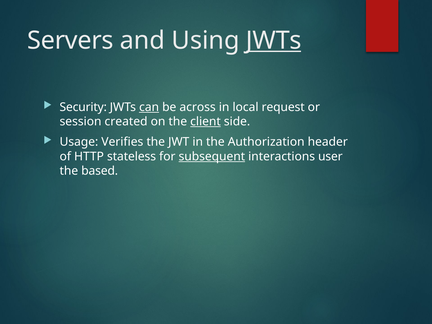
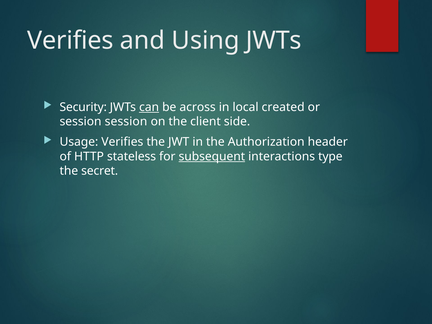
Servers: Servers -> Verifies (70, 40)
JWTs underline: present -> none (274, 40)
request: request -> created (283, 107)
session created: created -> session (126, 122)
client underline: present -> none (205, 122)
user: user -> type (330, 156)
based: based -> secret (100, 171)
